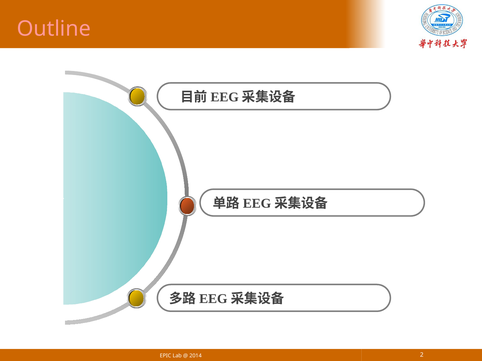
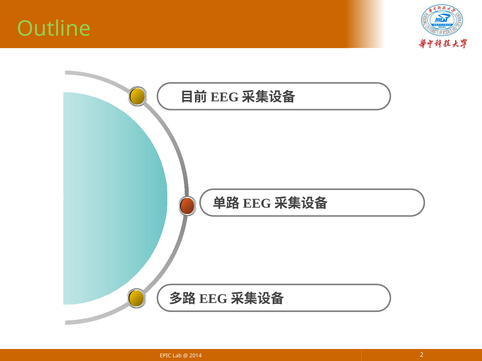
Outline colour: pink -> light green (54, 29)
